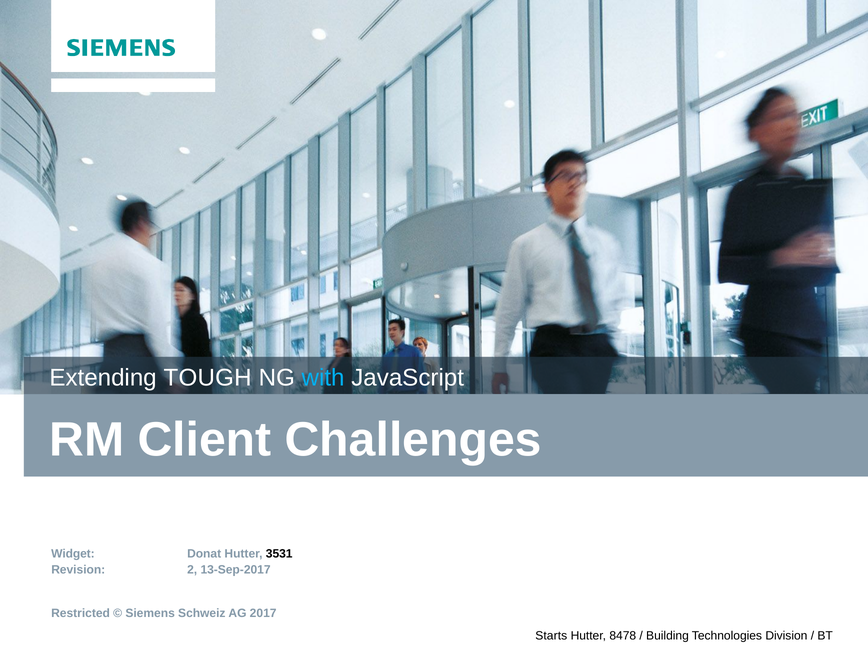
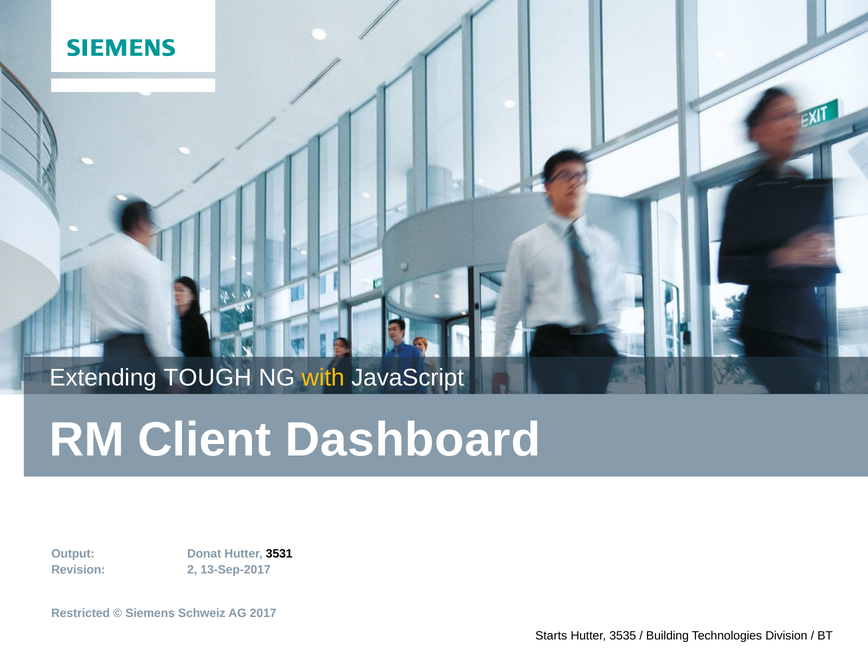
with colour: light blue -> yellow (323, 378)
Challenges: Challenges -> Dashboard (413, 440)
Widget: Widget -> Output (73, 554)
8478: 8478 -> 3535 (623, 636)
